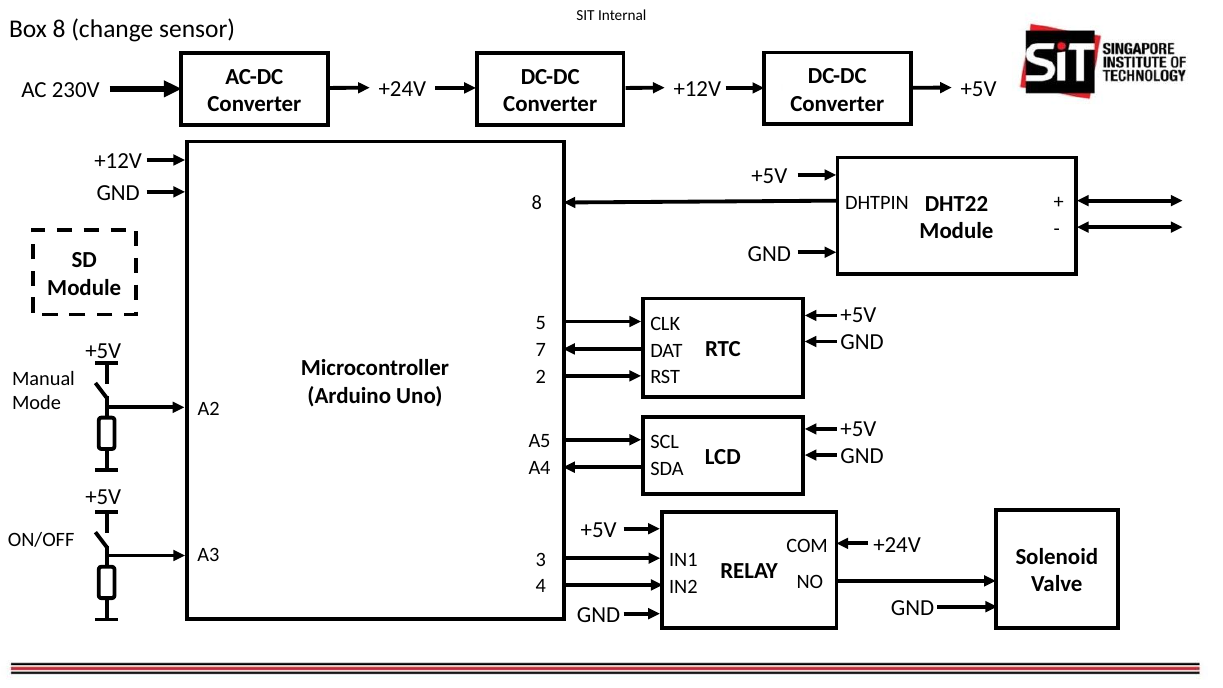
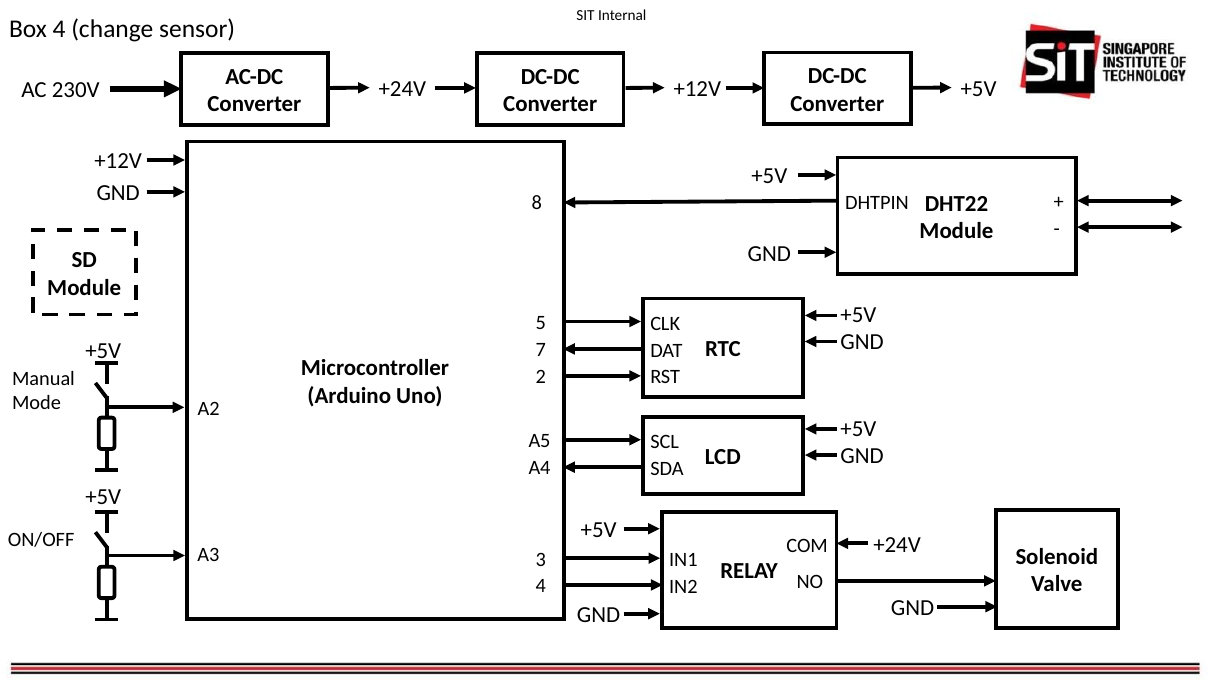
Box 8: 8 -> 4 (59, 29)
